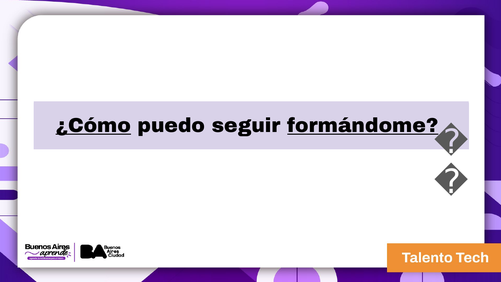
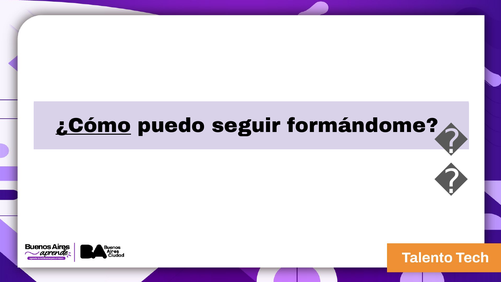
formándome underline: present -> none (363, 125)
